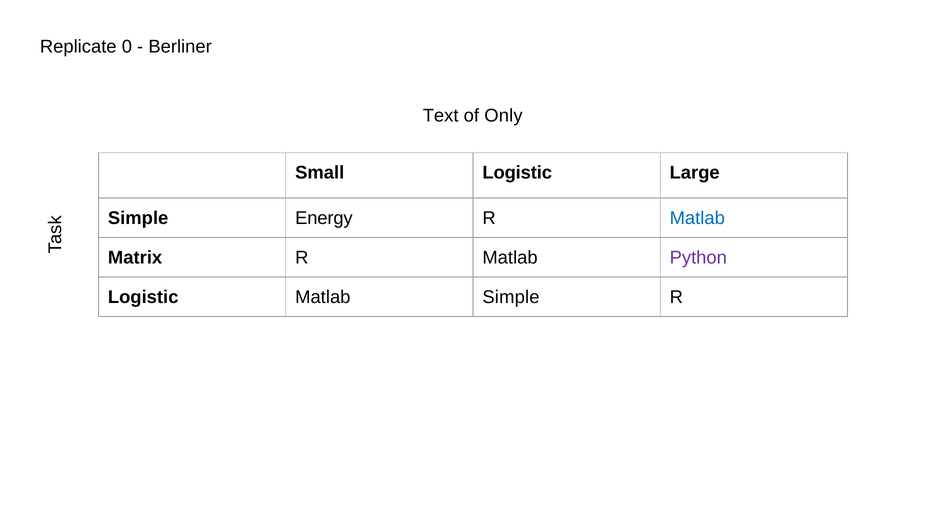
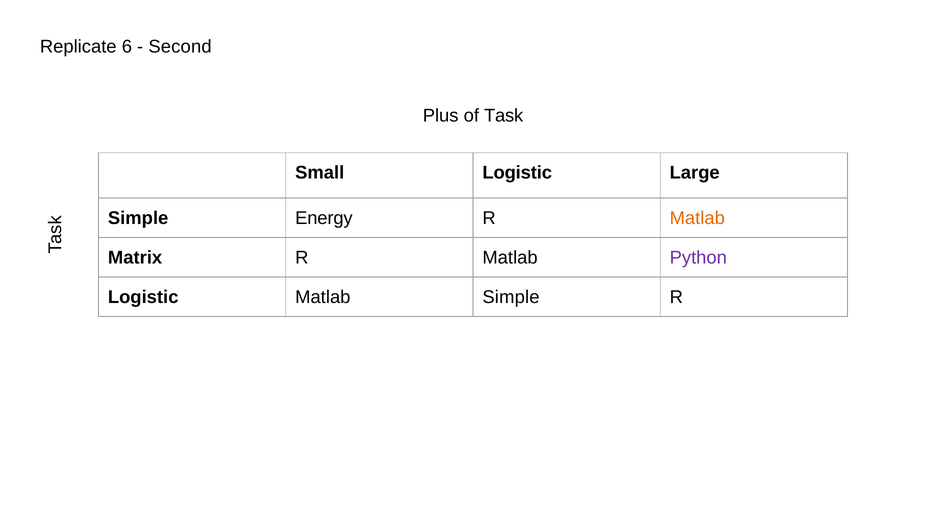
0: 0 -> 6 (127, 47)
Berliner: Berliner -> Second (180, 47)
Text: Text -> Plus (441, 116)
Only: Only -> Task (504, 116)
Matlab colour: blue -> orange (697, 218)
